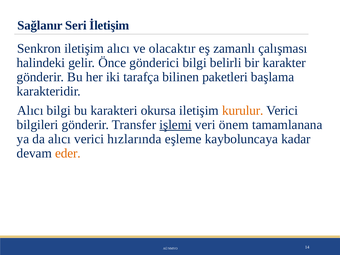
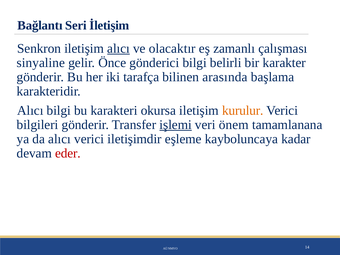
Sağlanır: Sağlanır -> Bağlantı (40, 25)
alıcı underline: none -> present (118, 48)
halindeki: halindeki -> sinyaline (41, 63)
paketleri: paketleri -> arasında (225, 77)
hızlarında: hızlarında -> iletişimdir (135, 139)
eder colour: orange -> red (68, 153)
